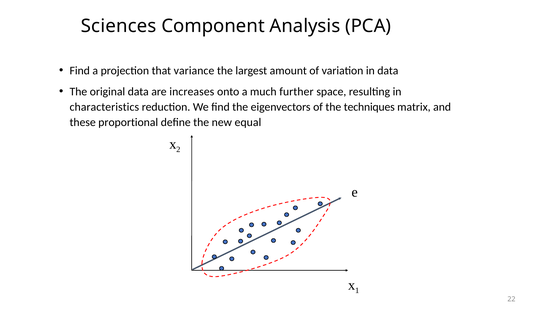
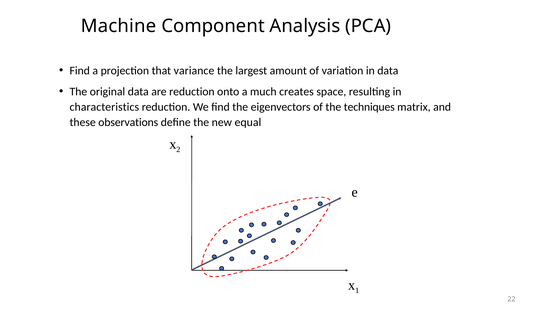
Sciences: Sciences -> Machine (119, 26)
are increases: increases -> reduction (192, 92)
further: further -> creates (297, 92)
proportional: proportional -> observations (128, 122)
